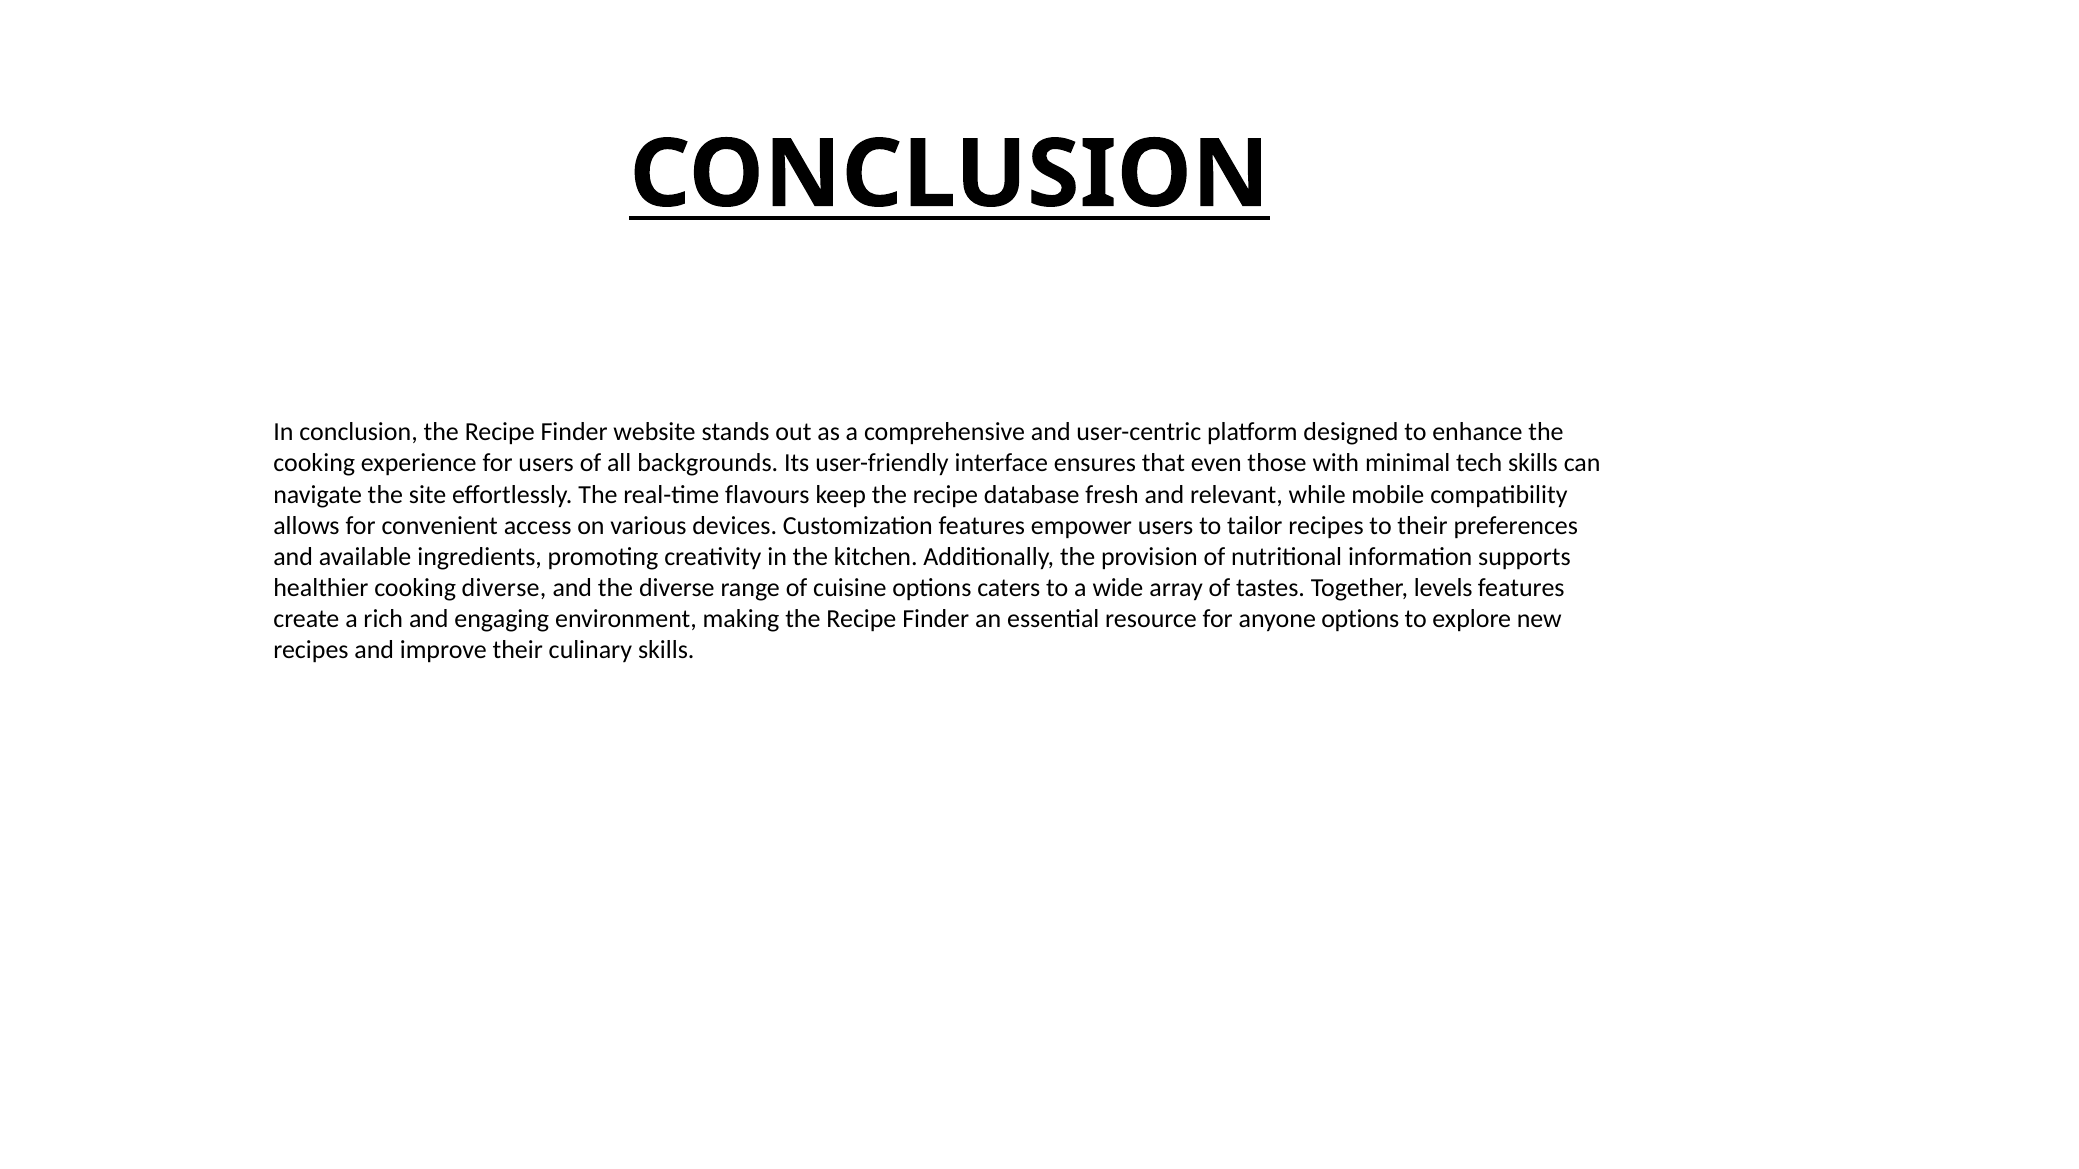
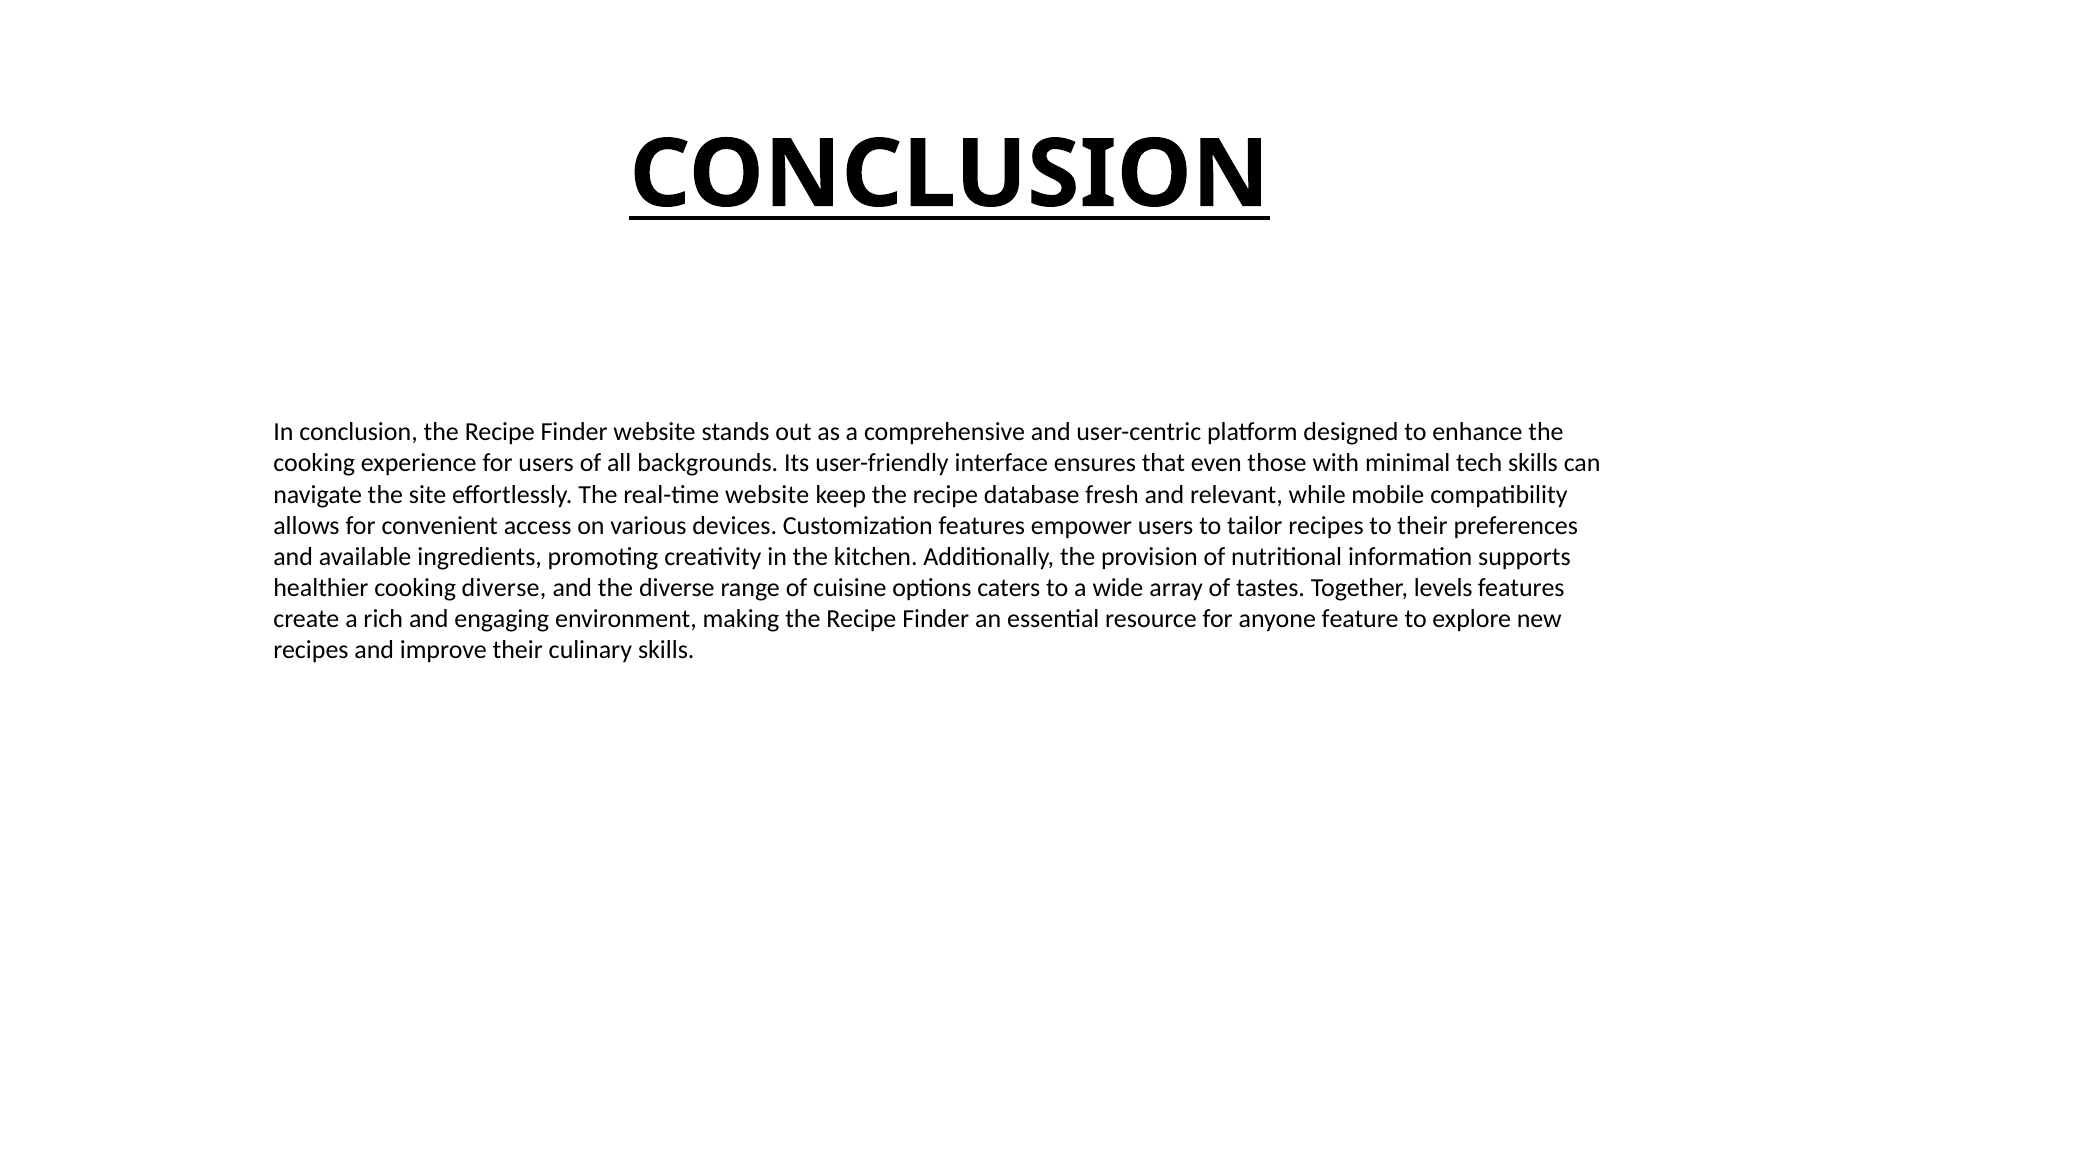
real-time flavours: flavours -> website (767, 495)
anyone options: options -> feature (1360, 619)
